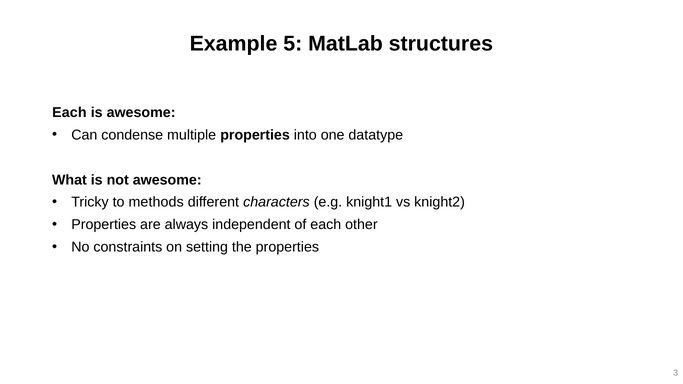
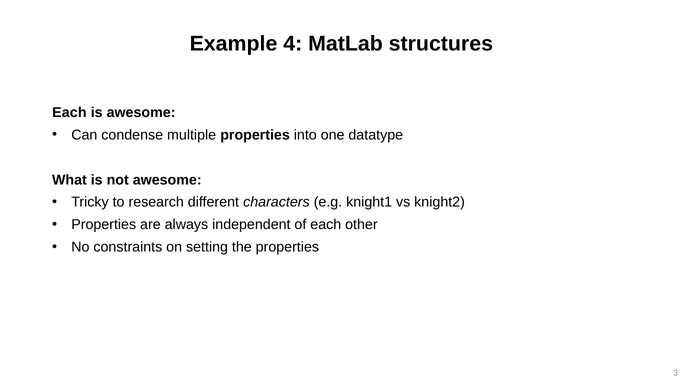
5: 5 -> 4 (293, 44)
methods: methods -> research (156, 202)
